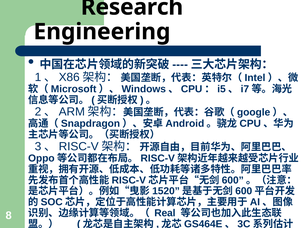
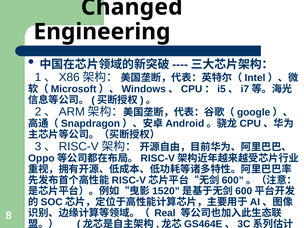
Research: Research -> Changed (132, 7)
